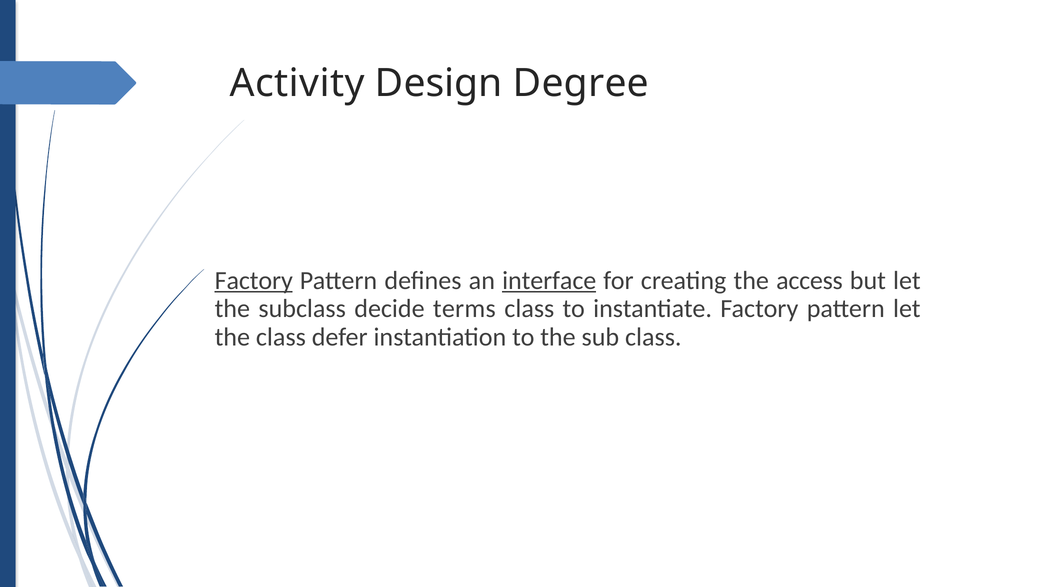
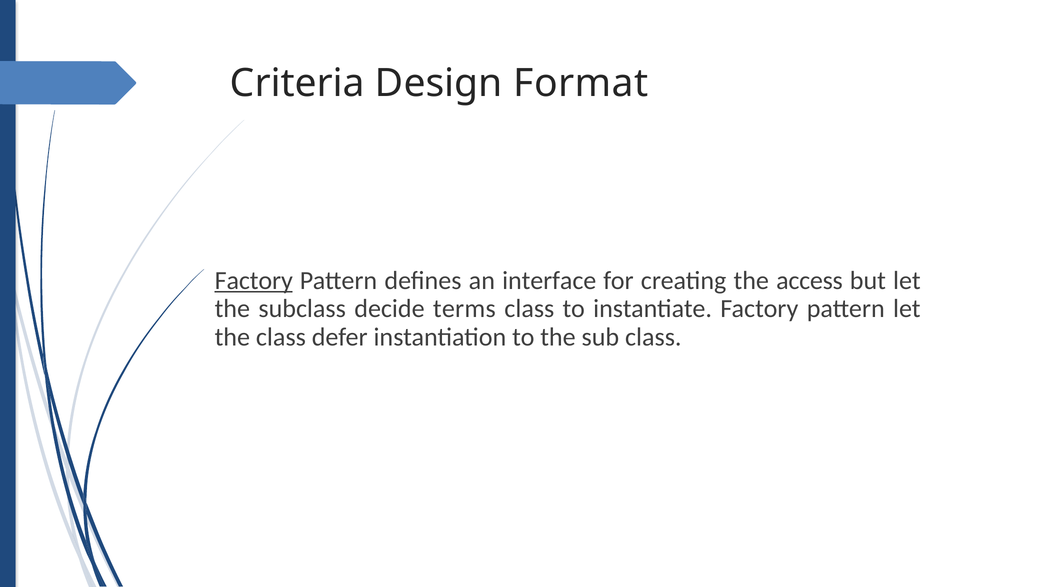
Activity: Activity -> Criteria (297, 84)
Degree: Degree -> Format (581, 84)
interface underline: present -> none (549, 281)
